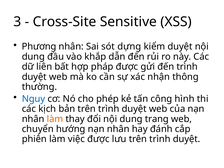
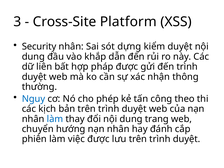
Sensitive: Sensitive -> Platform (128, 22)
Phương: Phương -> Security (39, 47)
hình: hình -> theo (185, 99)
làm colour: orange -> blue (55, 119)
